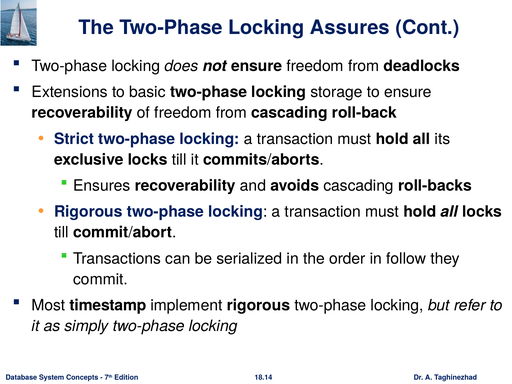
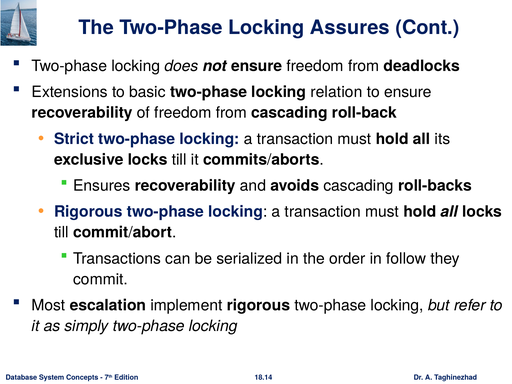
storage: storage -> relation (336, 92)
timestamp: timestamp -> escalation (108, 305)
